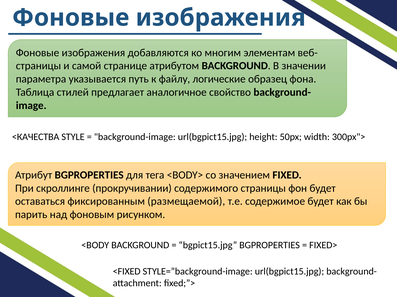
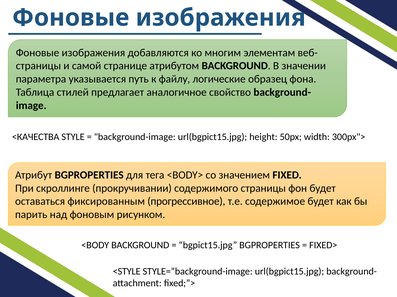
размещаемой: размещаемой -> прогрессивное (186, 202)
<FIXED: <FIXED -> <STYLE (127, 272)
